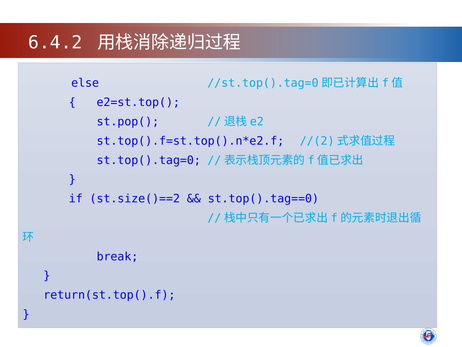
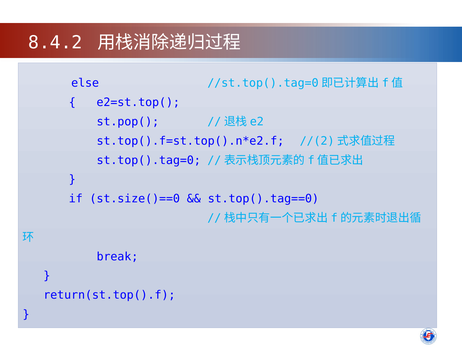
6.4.2: 6.4.2 -> 8.4.2 (55, 43)
st.size()==2: st.size()==2 -> st.size()==0 (135, 198)
